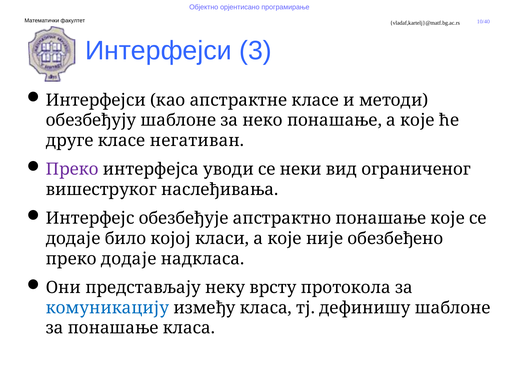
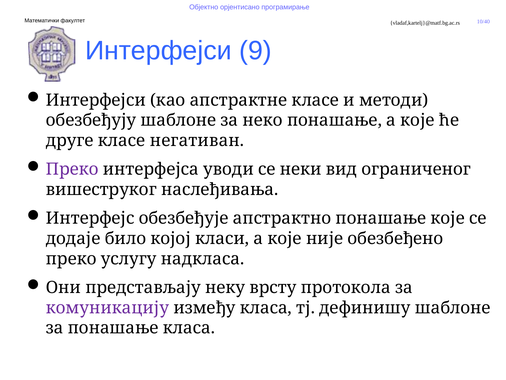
3: 3 -> 9 (255, 51)
преко додаје: додаје -> услугу (129, 259)
комуникацију colour: blue -> purple (107, 307)
